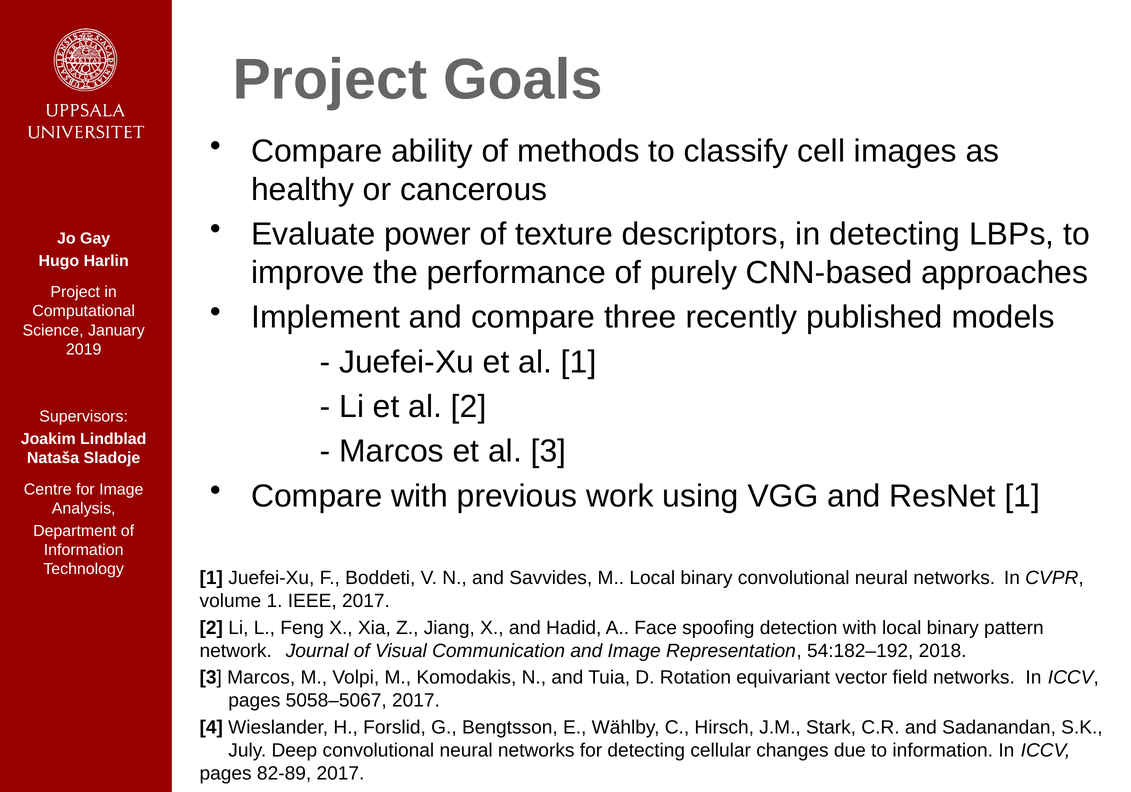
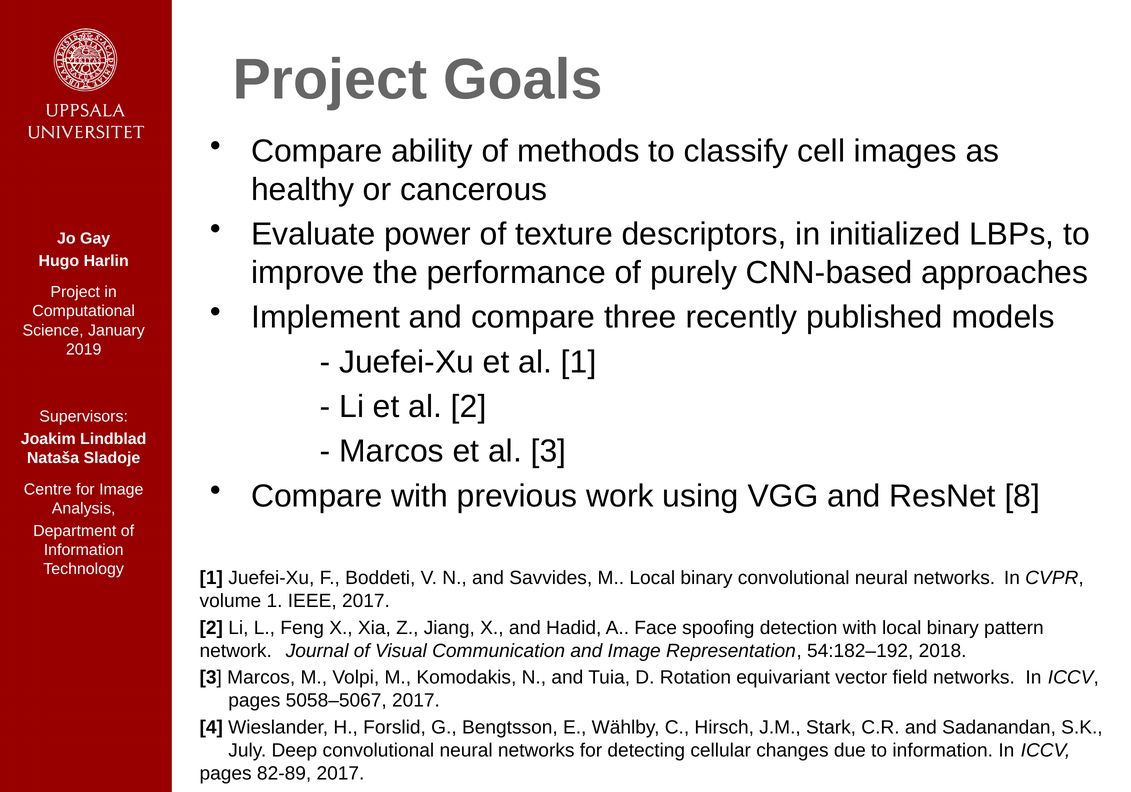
in detecting: detecting -> initialized (895, 234)
ResNet 1: 1 -> 8 (1022, 496)
